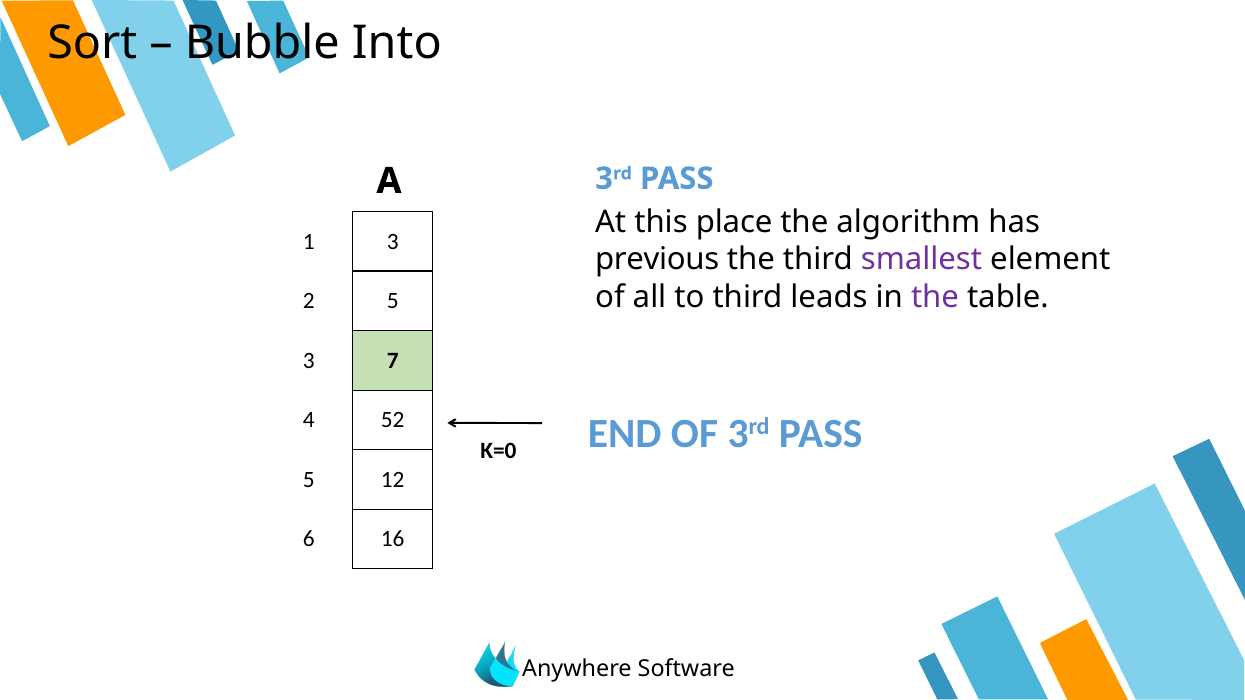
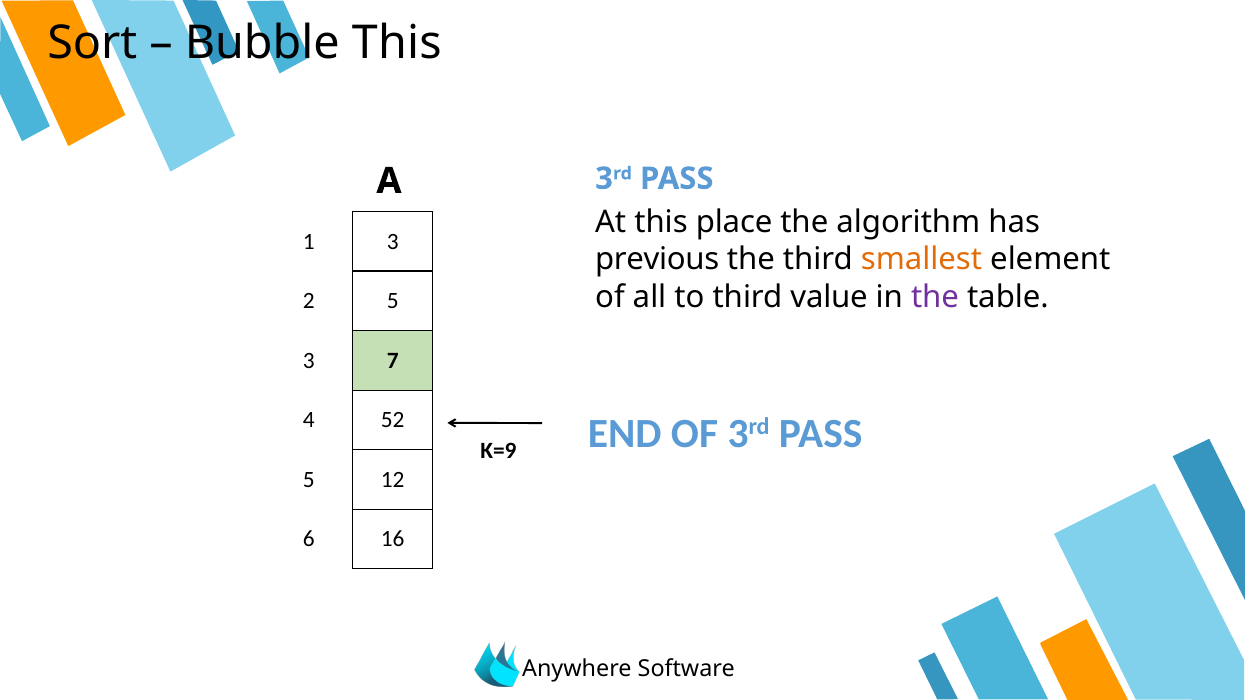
Bubble Into: Into -> This (397, 43)
smallest colour: purple -> orange (922, 260)
leads: leads -> value (829, 297)
Κ=0: Κ=0 -> Κ=9 (498, 451)
